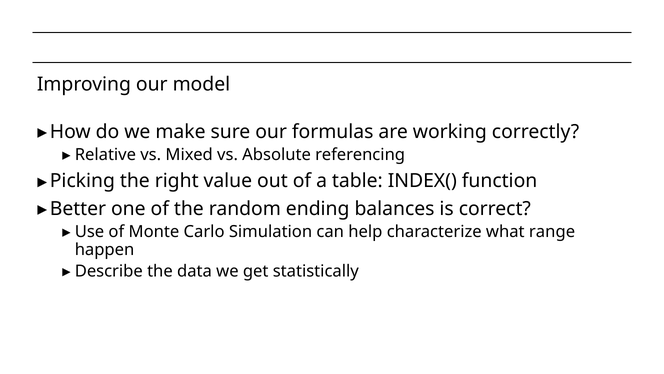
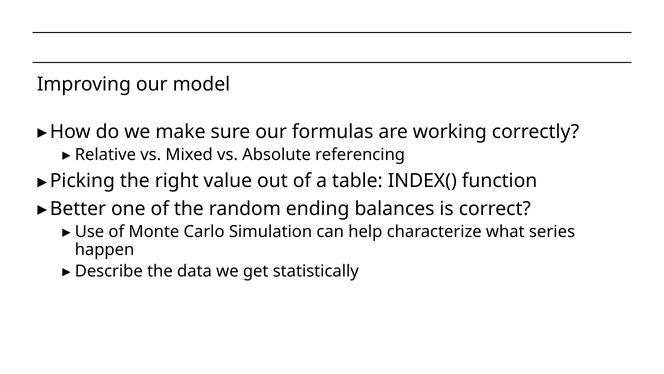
range: range -> series (552, 232)
